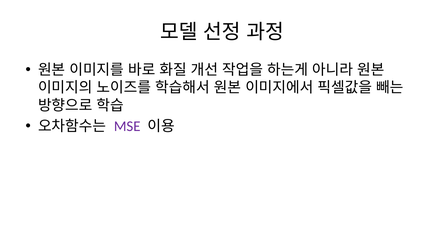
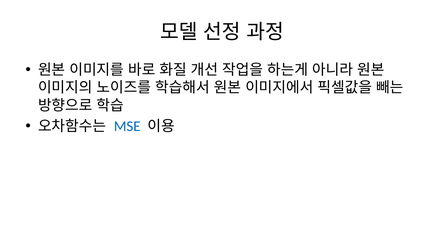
MSE colour: purple -> blue (127, 126)
